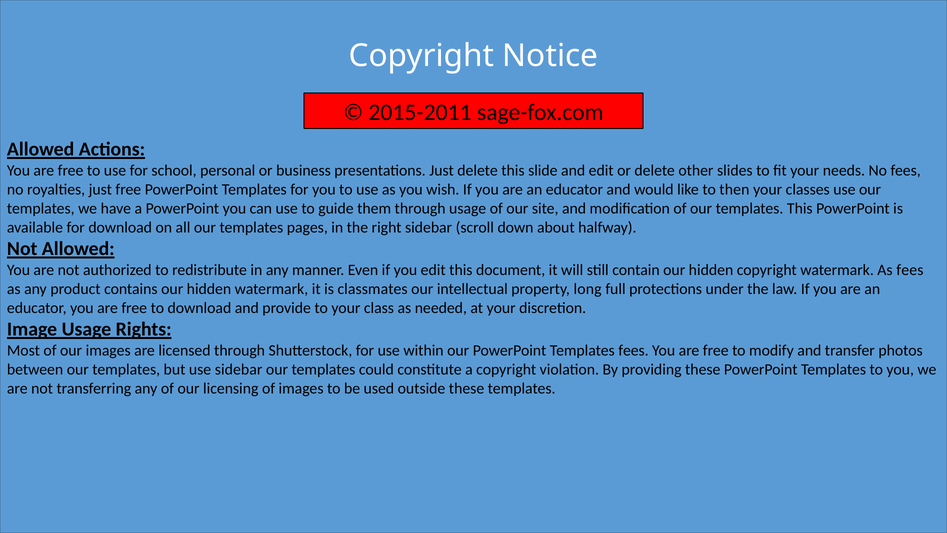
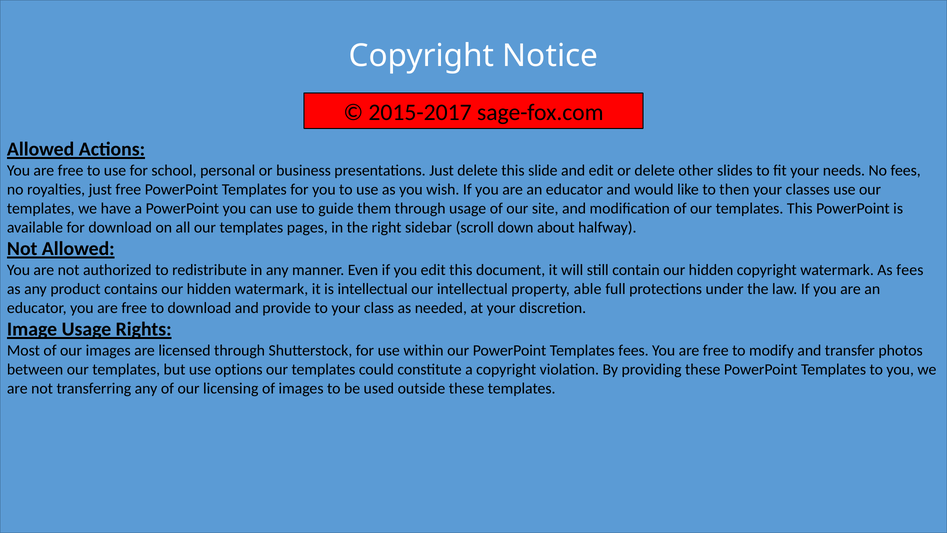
2015-2011: 2015-2011 -> 2015-2017 (420, 112)
is classmates: classmates -> intellectual (373, 289)
long: long -> able (588, 289)
use sidebar: sidebar -> options (239, 369)
